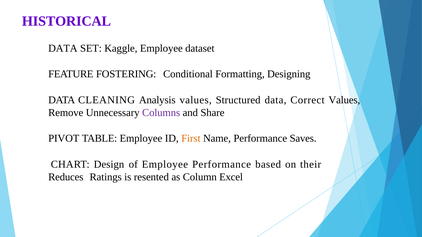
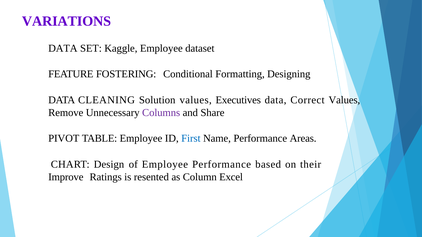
HISTORICAL: HISTORICAL -> VARIATIONS (66, 21)
Analysis: Analysis -> Solution (157, 100)
Structured: Structured -> Executives (238, 100)
First colour: orange -> blue (191, 139)
Saves: Saves -> Areas (303, 139)
Reduces: Reduces -> Improve (66, 177)
